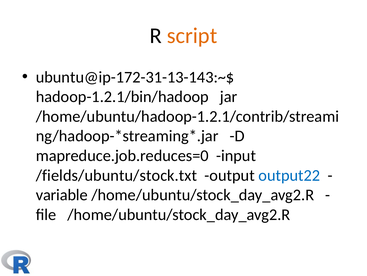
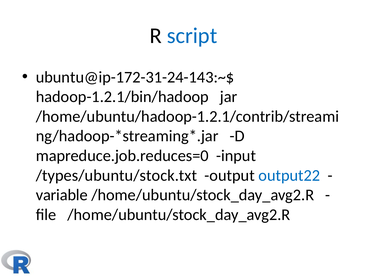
script colour: orange -> blue (192, 36)
ubuntu@ip-172-31-13-143:~$: ubuntu@ip-172-31-13-143:~$ -> ubuntu@ip-172-31-24-143:~$ (135, 77)
/fields/ubuntu/stock.txt: /fields/ubuntu/stock.txt -> /types/ubuntu/stock.txt (116, 175)
